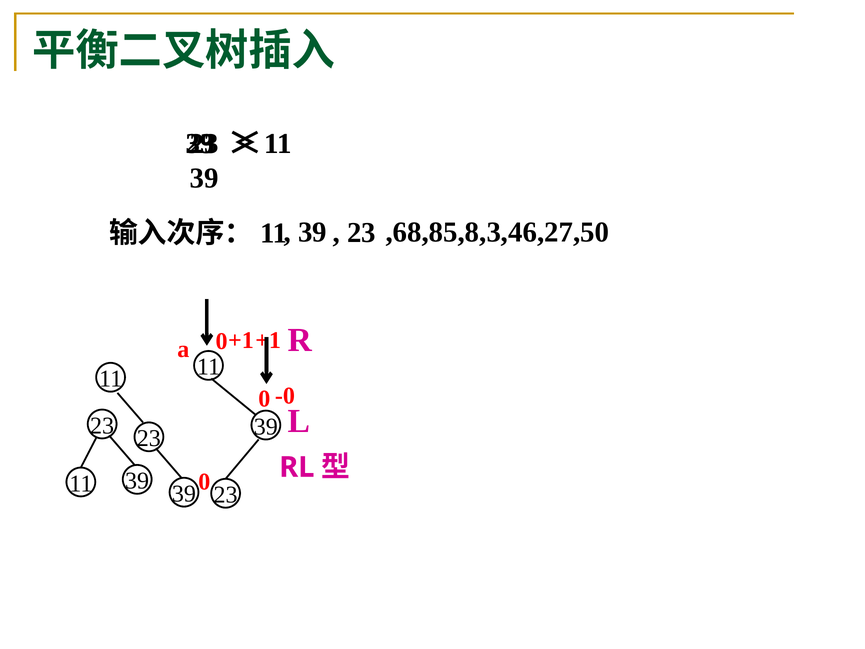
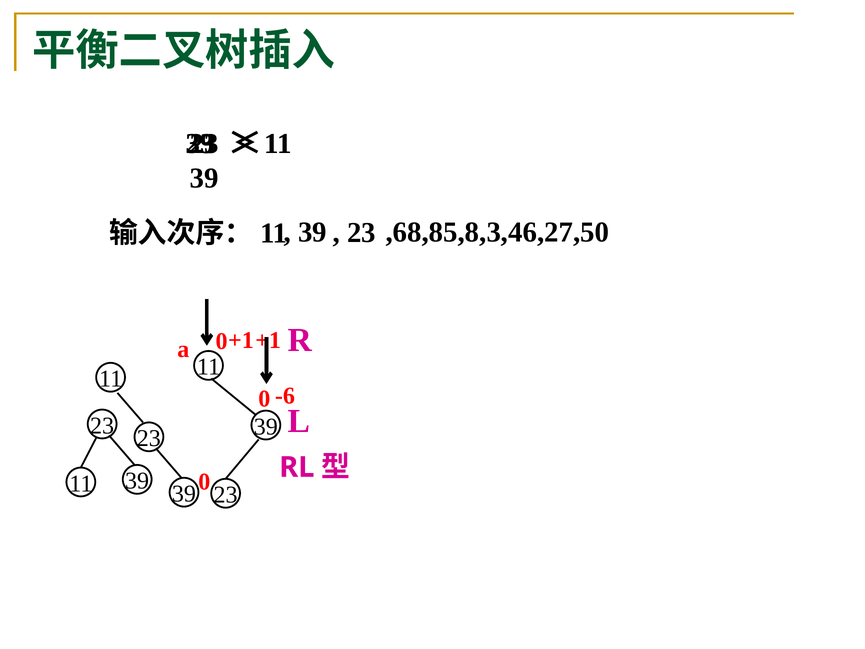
-0: -0 -> -6 (285, 396)
